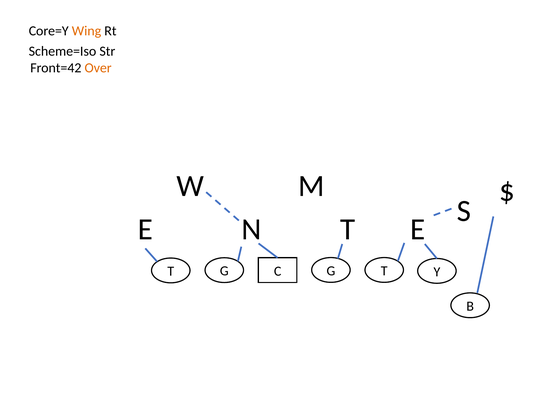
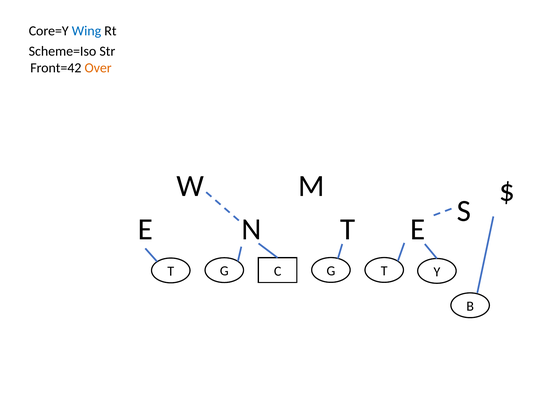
Wing colour: orange -> blue (87, 31)
